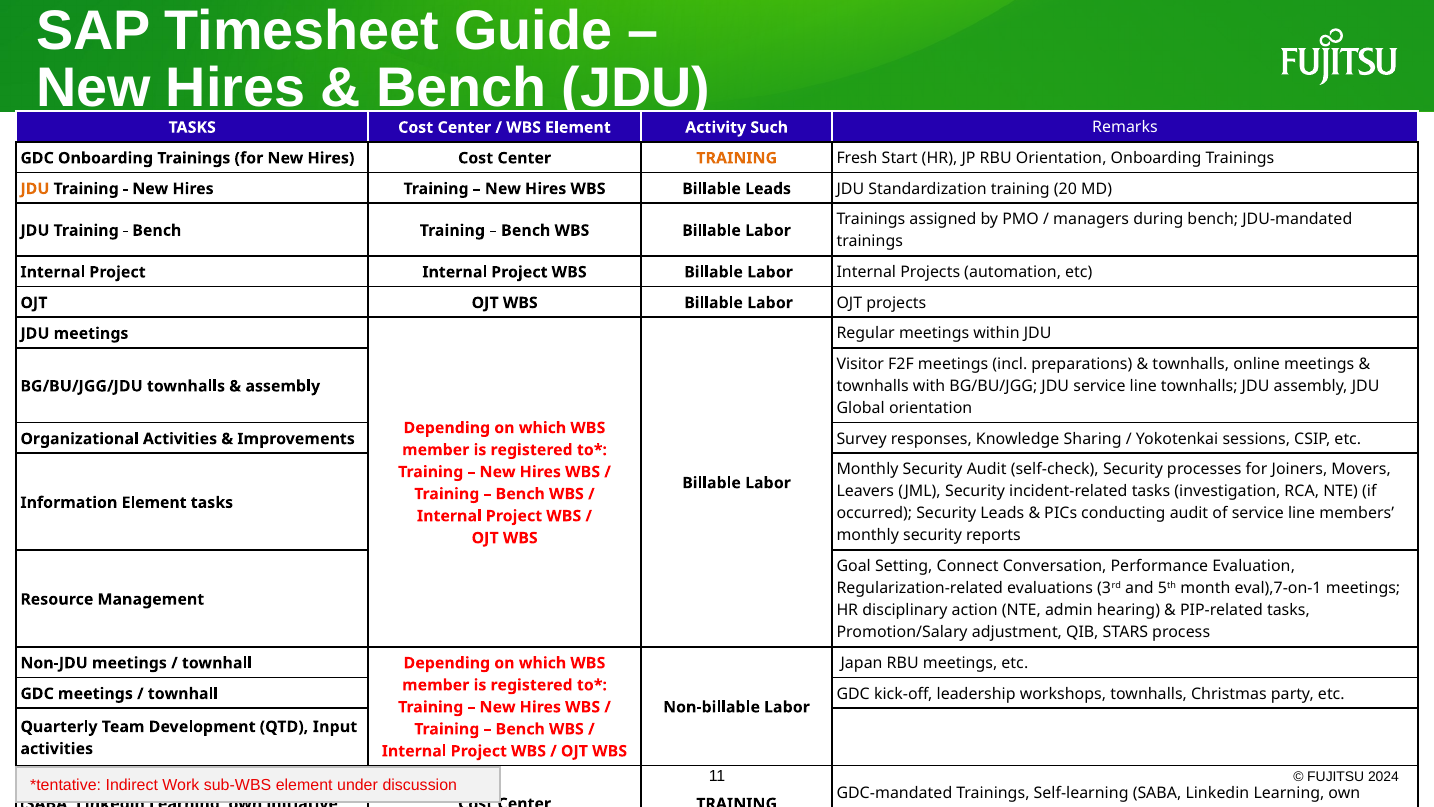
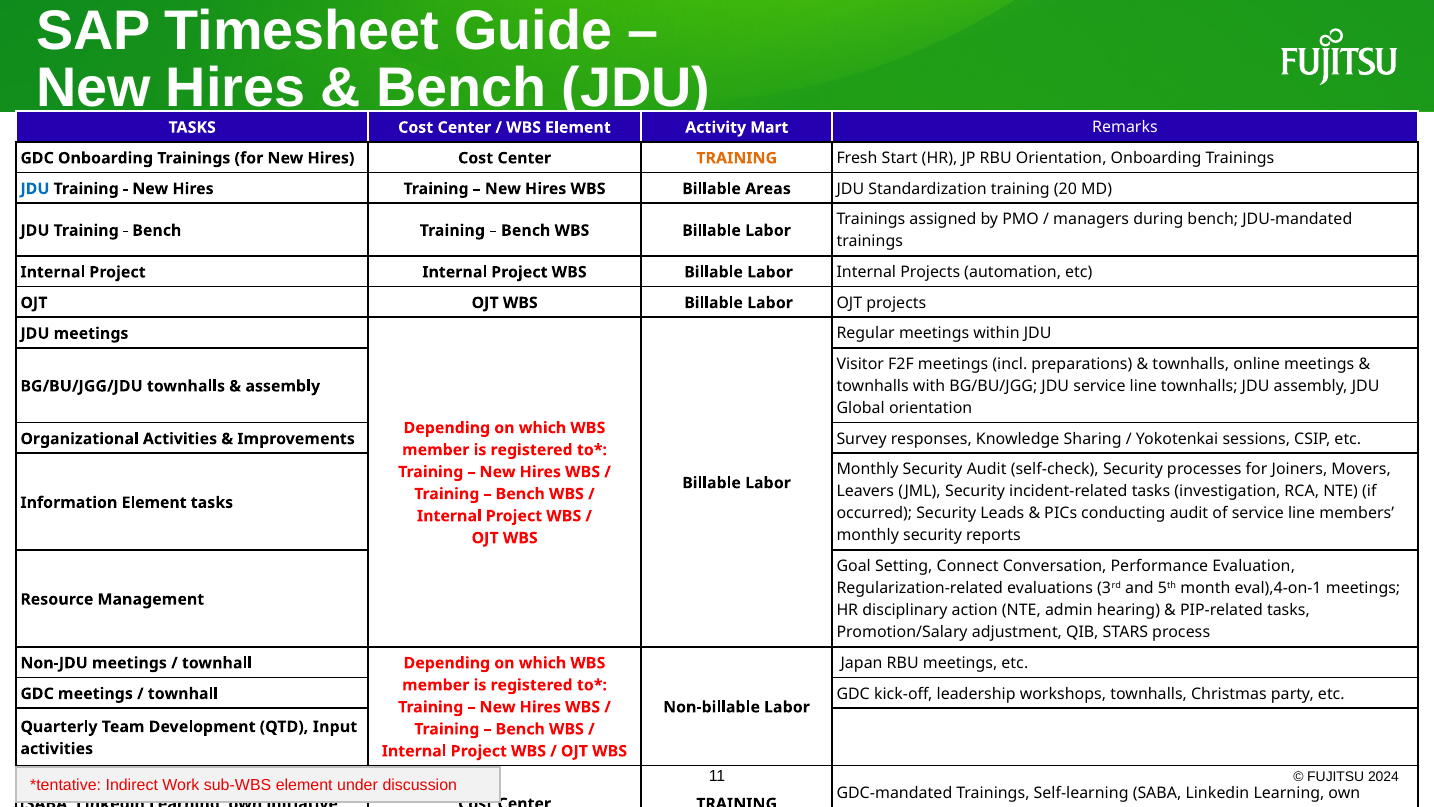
Such: Such -> Mart (769, 127)
JDU colour: orange -> blue (35, 189)
Billable Leads: Leads -> Areas (768, 189)
eval),7-on-1: eval),7-on-1 -> eval),4-on-1 (1278, 588)
